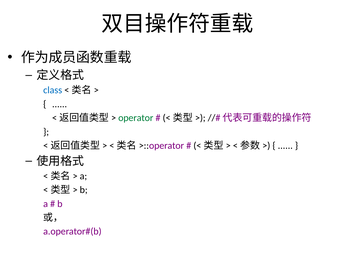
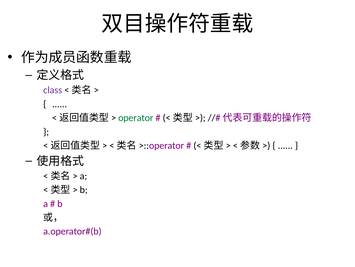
class colour: blue -> purple (53, 90)
